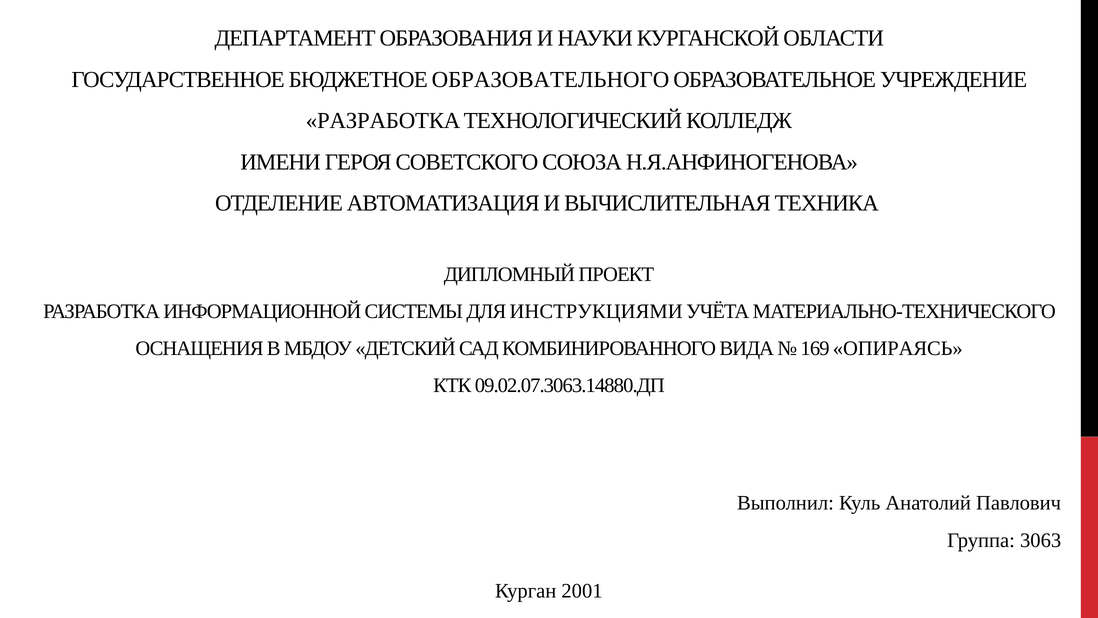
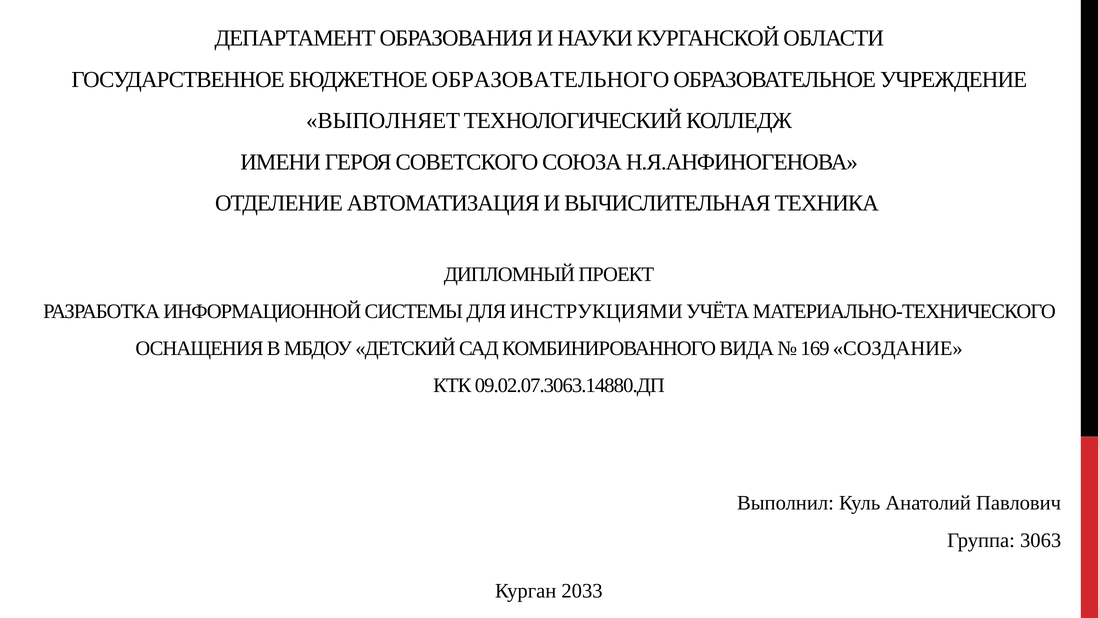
РАЗРАБОТКА: РАЗРАБОТКА -> ВЫПОЛНЯЕТ (383, 121)
ОПИРАЯСЬ: ОПИРАЯСЬ -> СОЗДАНИЕ (898, 348)
2001: 2001 -> 2033 (582, 590)
